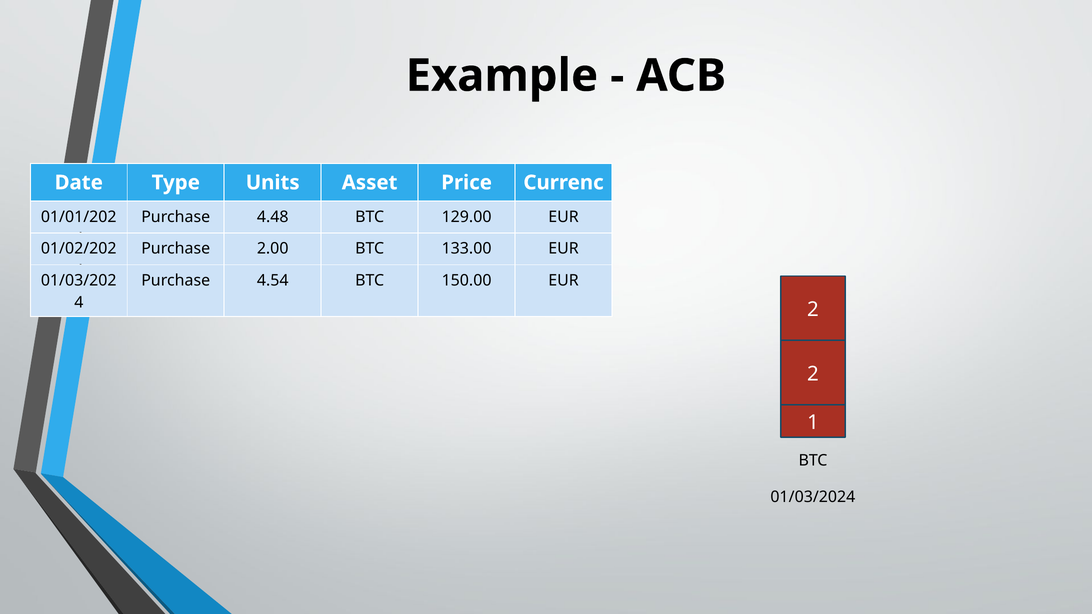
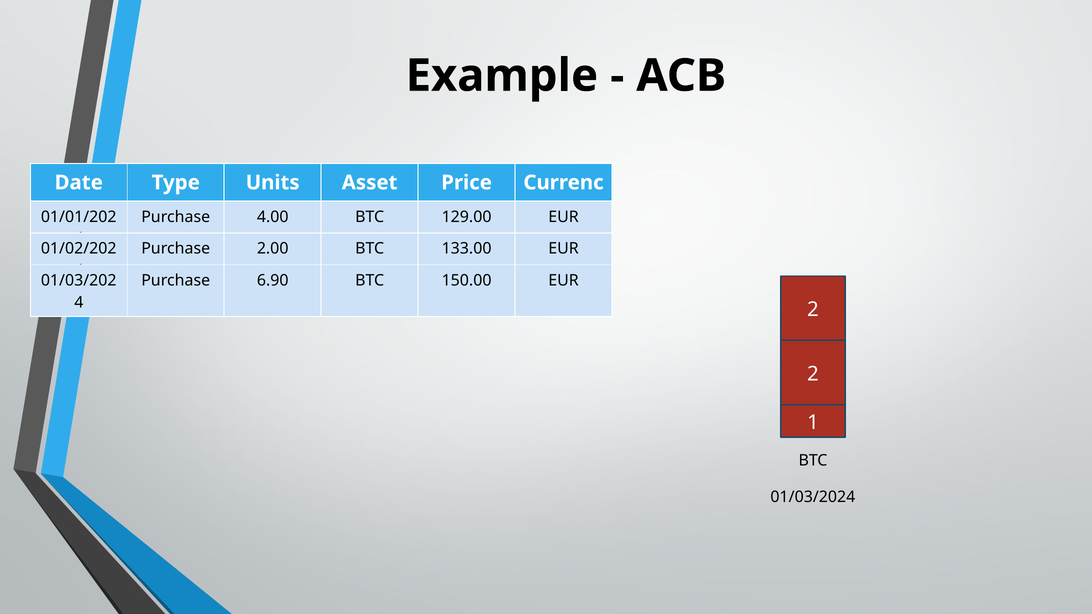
4.48: 4.48 -> 4.00 (273, 217)
4.54: 4.54 -> 6.90 (273, 281)
